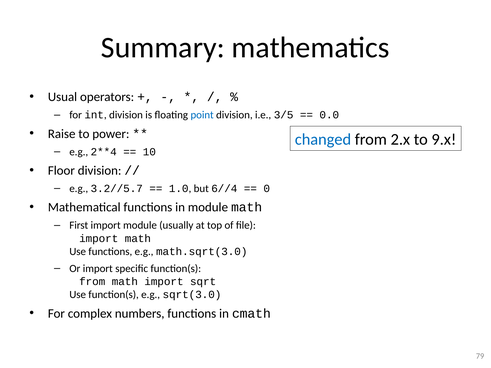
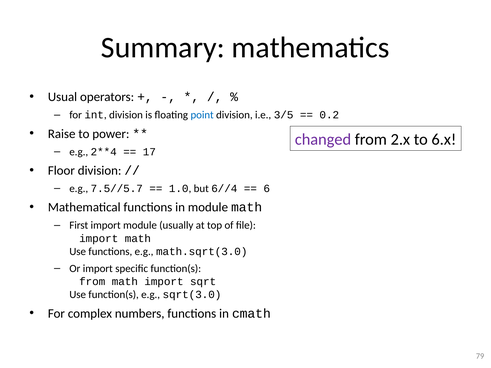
0.0: 0.0 -> 0.2 (329, 115)
changed colour: blue -> purple (323, 139)
9.x: 9.x -> 6.x (444, 139)
10: 10 -> 17 (149, 152)
3.2//5.7: 3.2//5.7 -> 7.5//5.7 (117, 189)
0: 0 -> 6 (267, 189)
